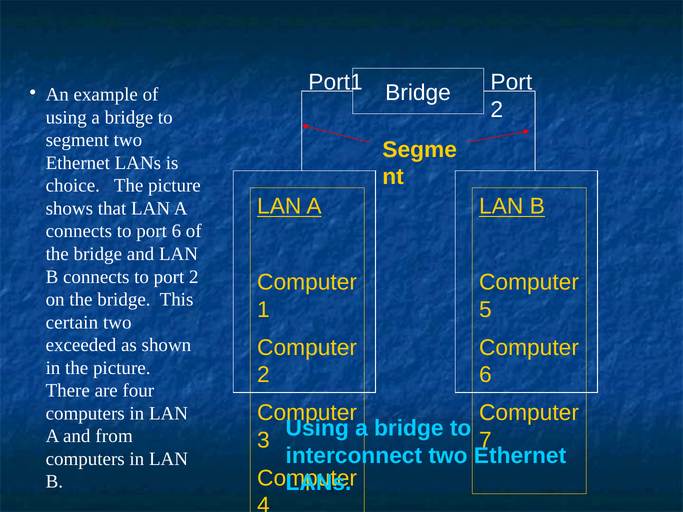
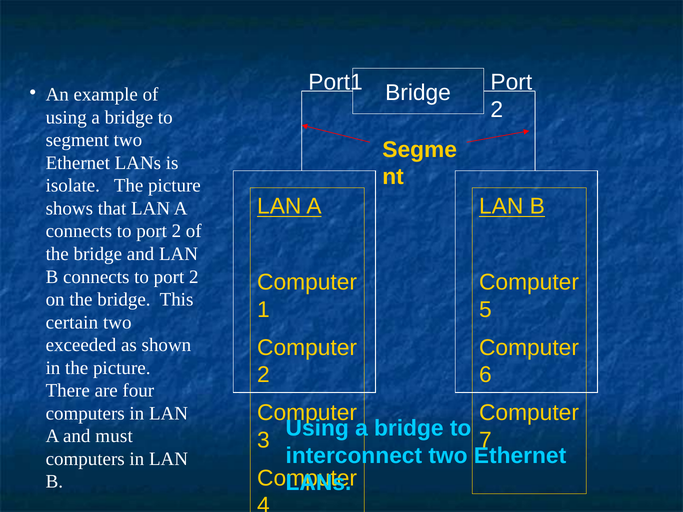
choice: choice -> isolate (73, 186)
6: 6 -> 2 (176, 231)
from: from -> must (114, 436)
